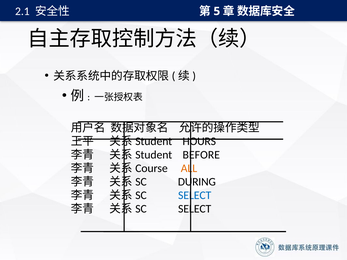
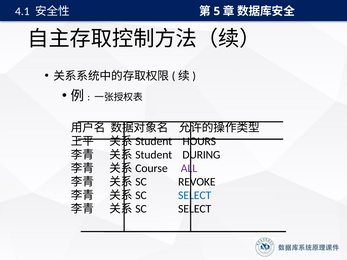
2.1: 2.1 -> 4.1 (22, 11)
BEFORE: BEFORE -> DURING (201, 155)
ALL colour: orange -> purple (189, 168)
DURING: DURING -> REVOKE (197, 182)
